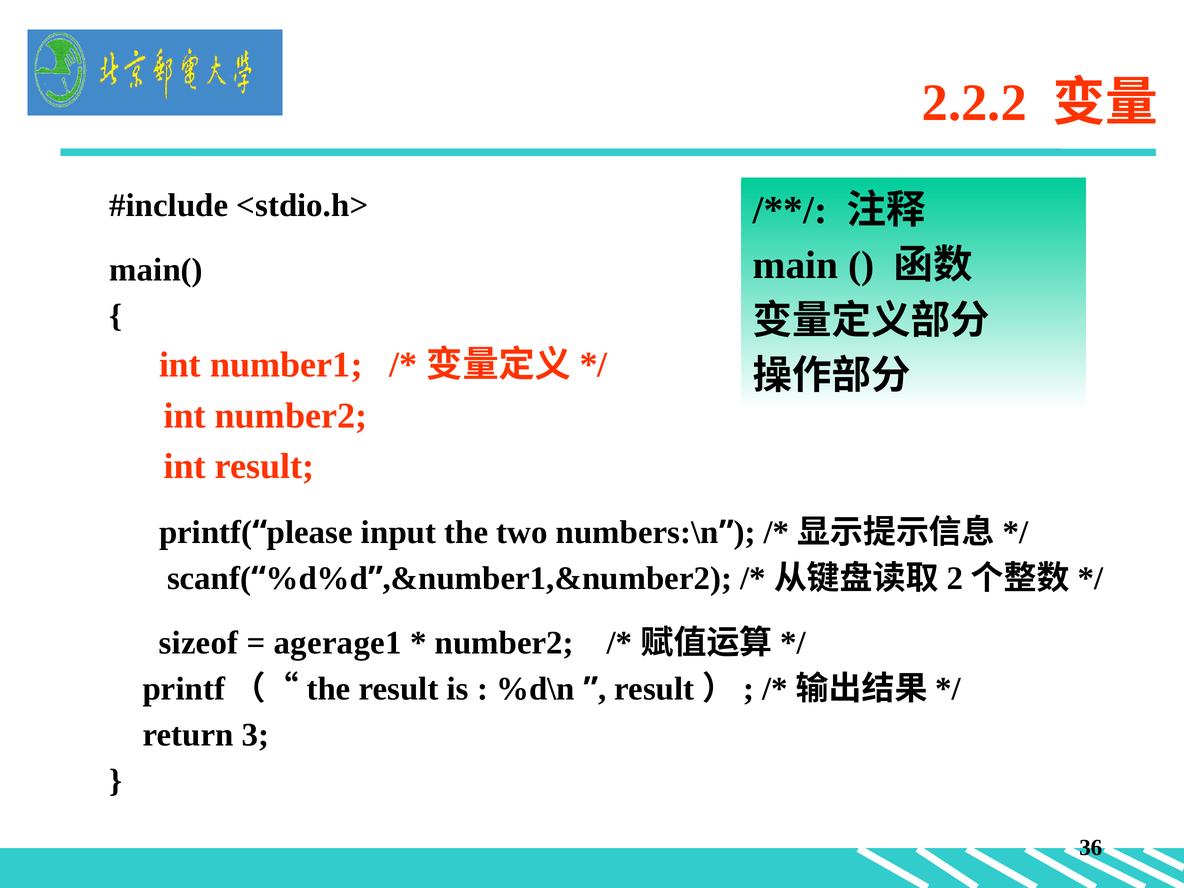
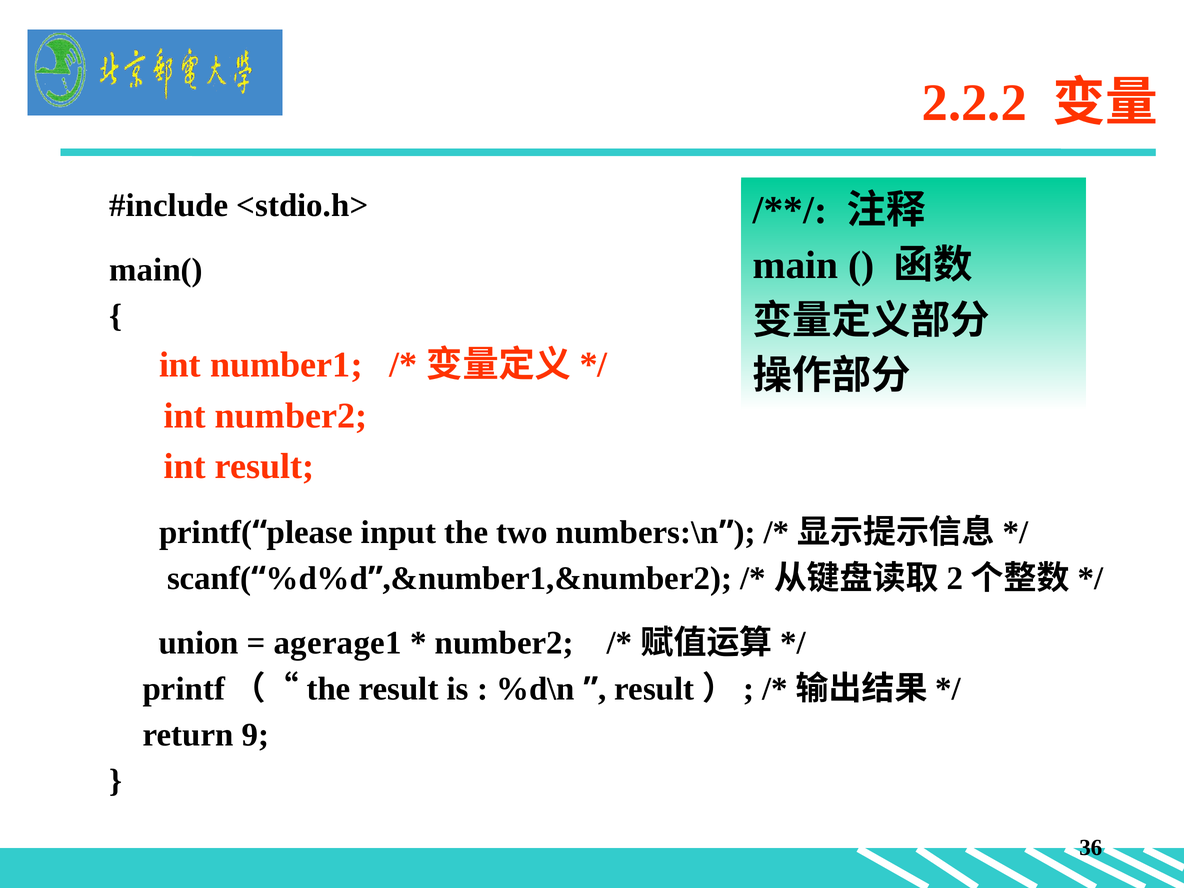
sizeof: sizeof -> union (199, 643)
3: 3 -> 9 (255, 735)
